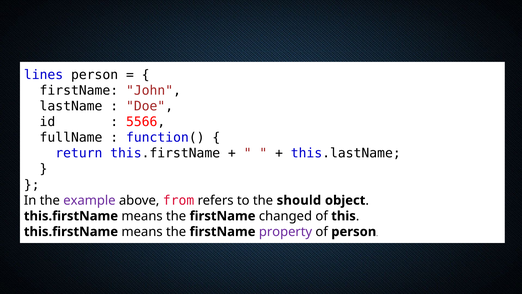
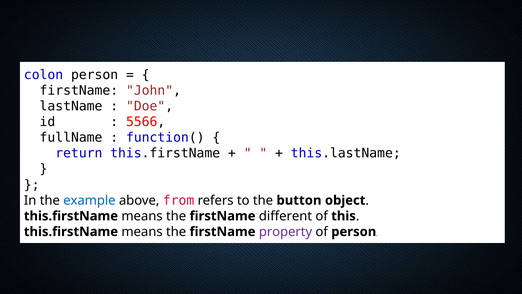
lines: lines -> colon (44, 75)
example colour: purple -> blue (89, 200)
should: should -> button (299, 200)
changed: changed -> different (285, 216)
